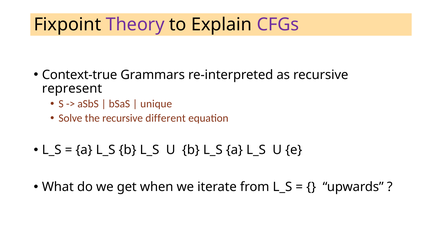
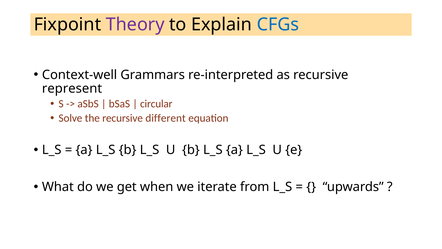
CFGs colour: purple -> blue (278, 24)
Context-true: Context-true -> Context-well (80, 75)
unique: unique -> circular (156, 104)
